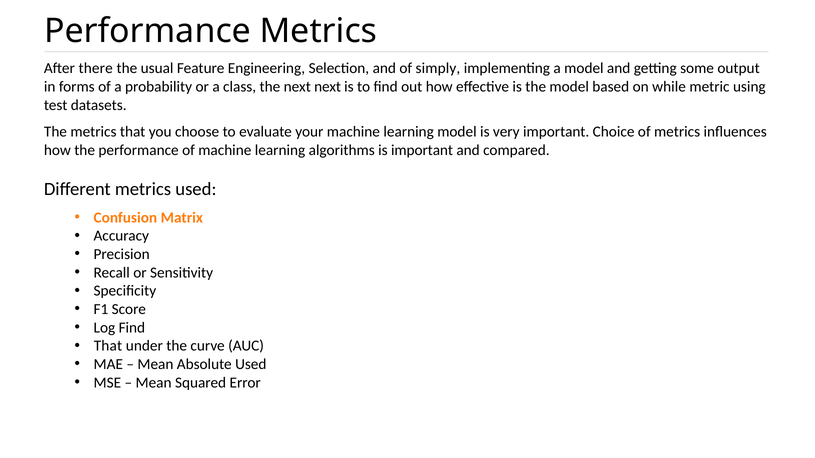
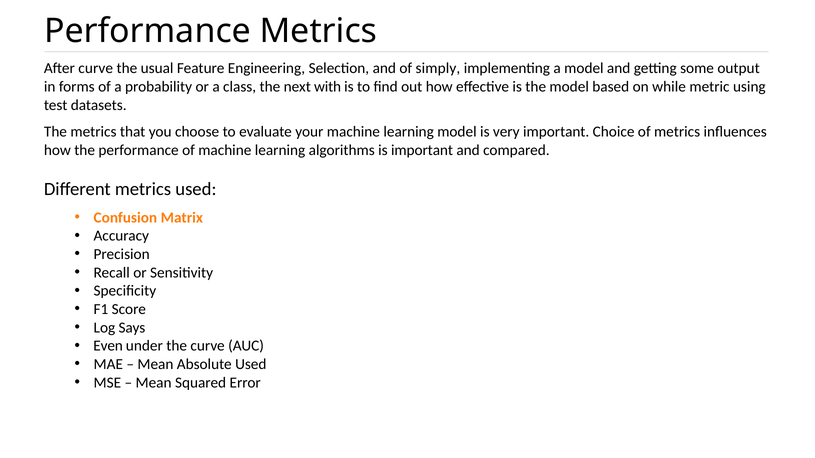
After there: there -> curve (96, 68)
next next: next -> with (328, 87)
Log Find: Find -> Says (132, 328)
That: That -> Even (108, 346)
